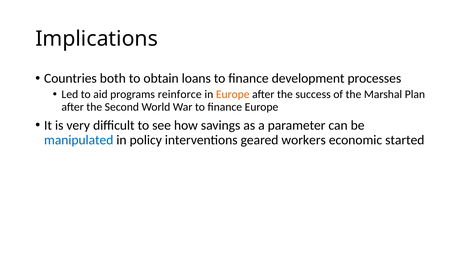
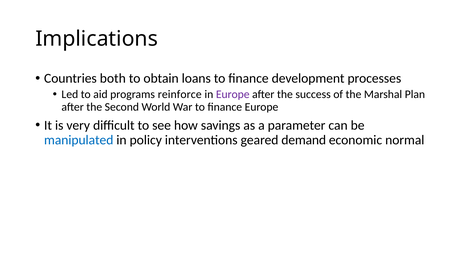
Europe colour: orange -> purple (233, 94)
workers: workers -> demand (304, 140)
started: started -> normal (405, 140)
